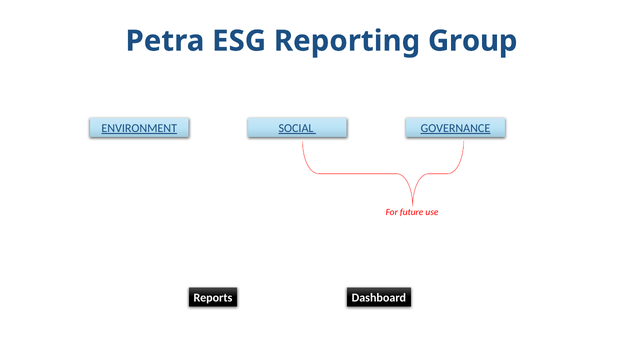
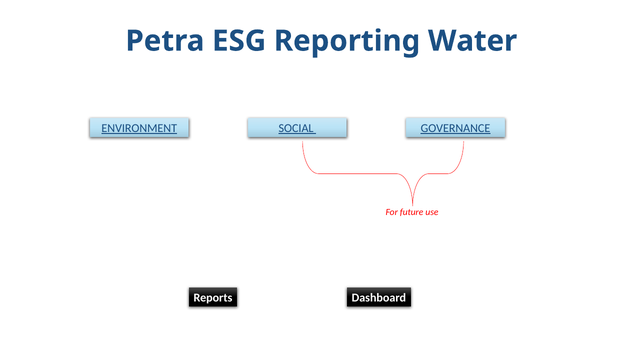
Group: Group -> Water (473, 41)
